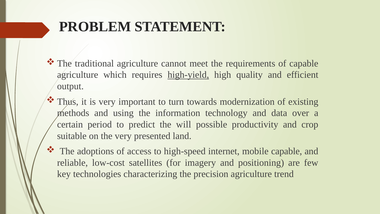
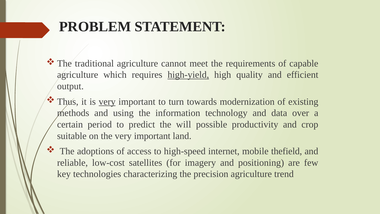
very underline: none -> present (107, 102)
the very presented: presented -> important (152, 136)
mobile capable: capable -> thefield (287, 151)
